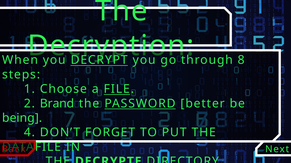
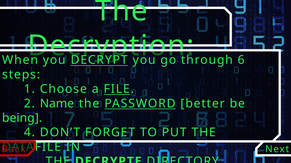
8: 8 -> 6 (241, 60)
Brand: Brand -> Name (57, 104)
